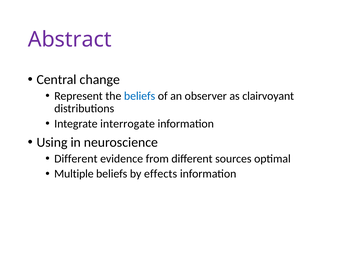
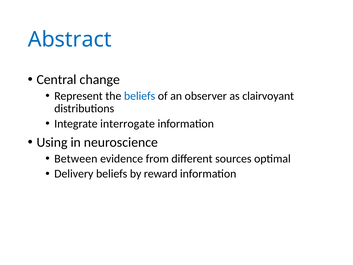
Abstract colour: purple -> blue (70, 40)
Different: Different -> Between (76, 159)
Multiple: Multiple -> Delivery (74, 174)
effects: effects -> reward (161, 174)
